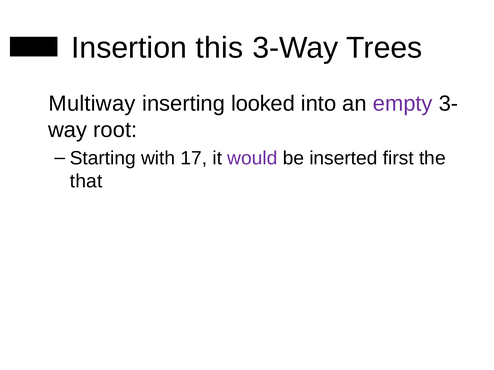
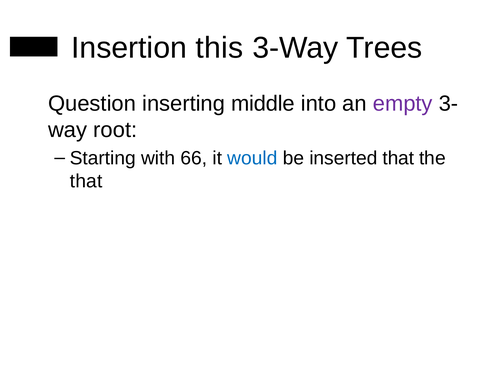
Multiway: Multiway -> Question (92, 104)
looked: looked -> middle (263, 104)
17: 17 -> 66 (194, 158)
would colour: purple -> blue (252, 158)
inserted first: first -> that (398, 158)
